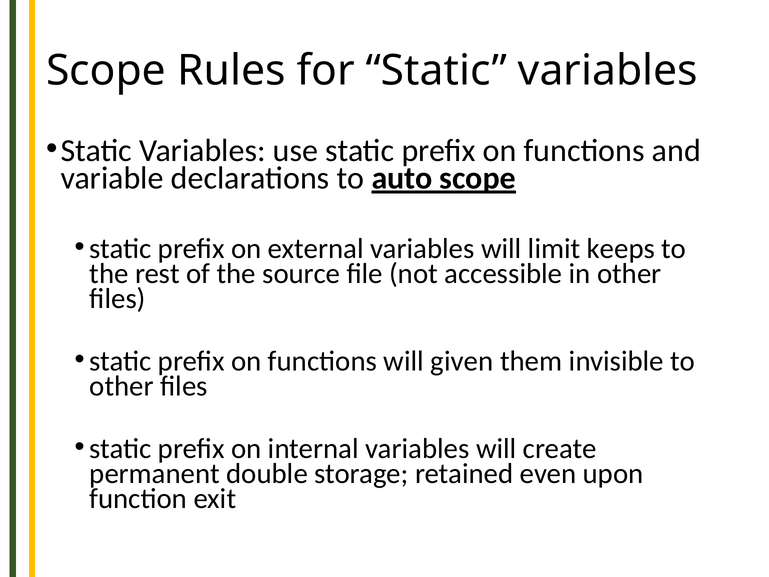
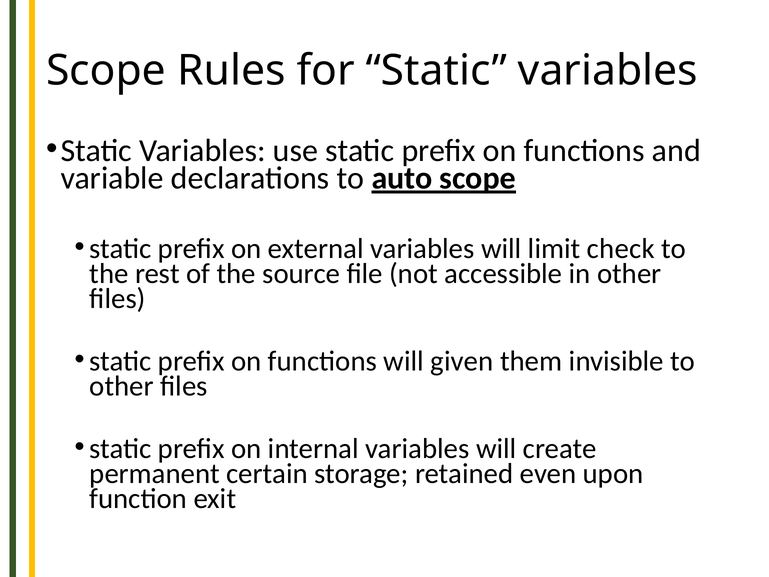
keeps: keeps -> check (621, 249)
double: double -> certain (267, 473)
